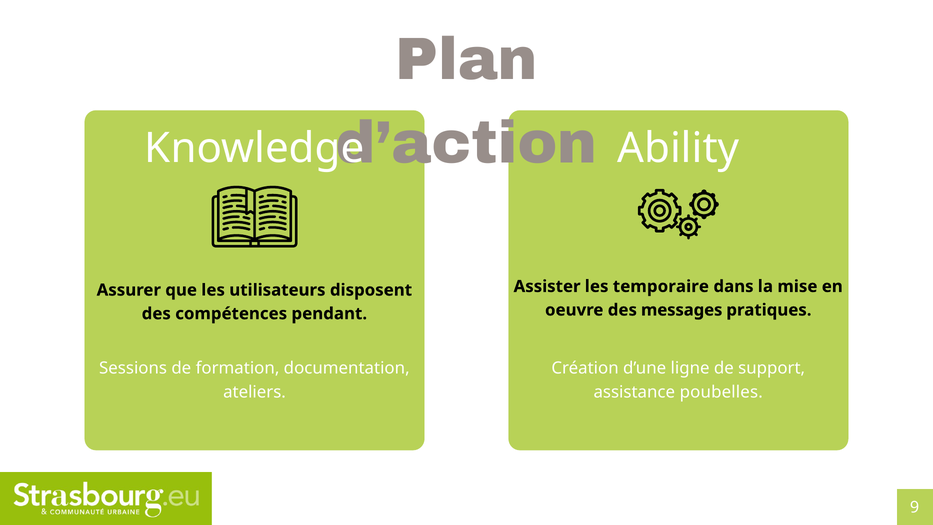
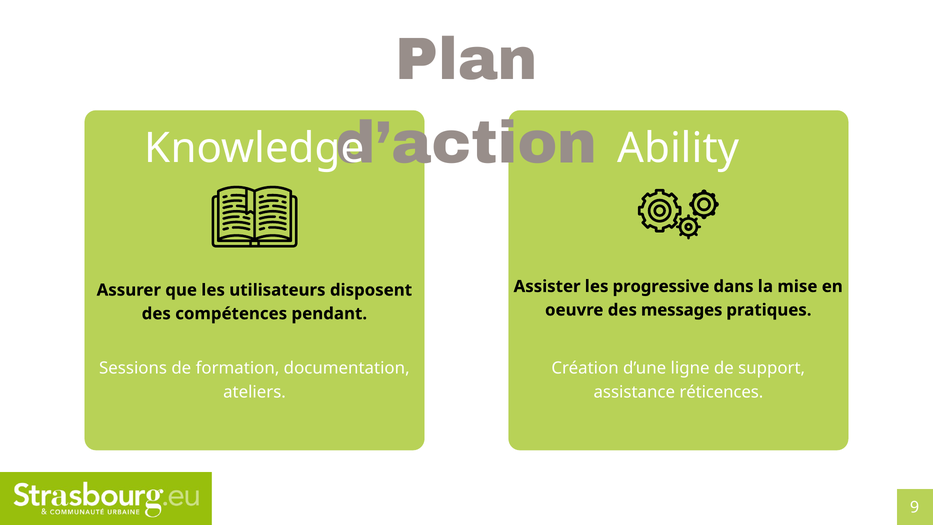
temporaire: temporaire -> progressive (661, 286)
poubelles: poubelles -> réticences (721, 392)
